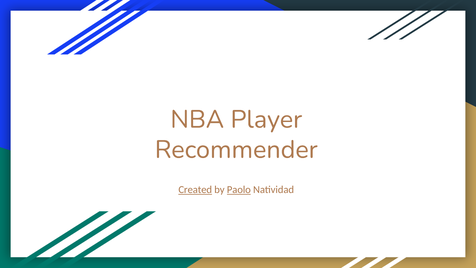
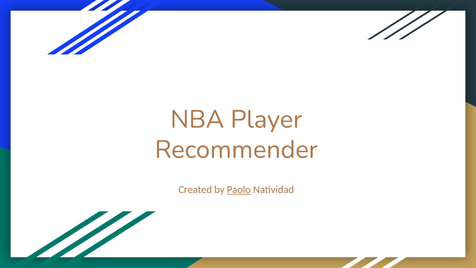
Created underline: present -> none (195, 190)
